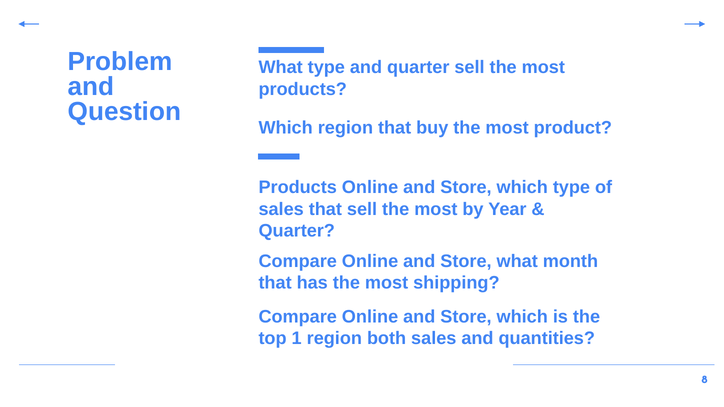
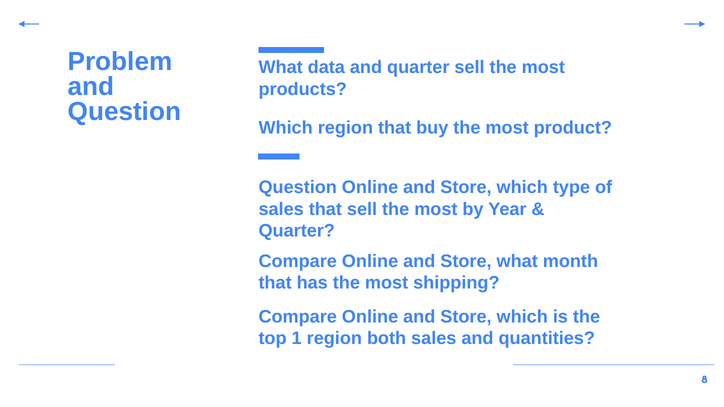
What type: type -> data (326, 68)
Products: Products -> Question (298, 188)
